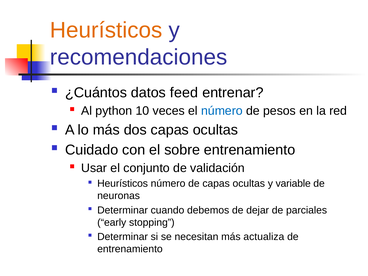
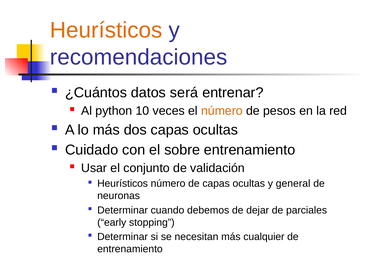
feed: feed -> será (184, 93)
número colour: blue -> orange (222, 111)
variable: variable -> general (293, 184)
actualiza: actualiza -> cualquier (264, 237)
